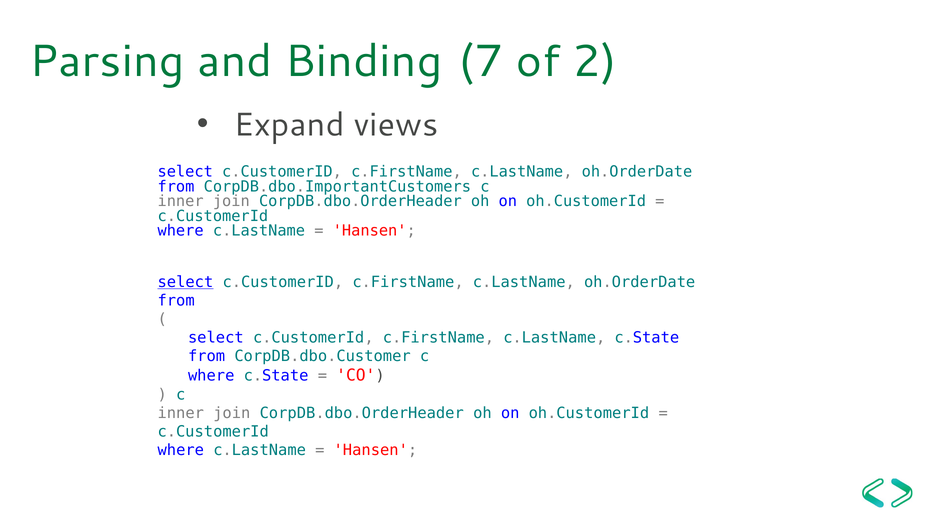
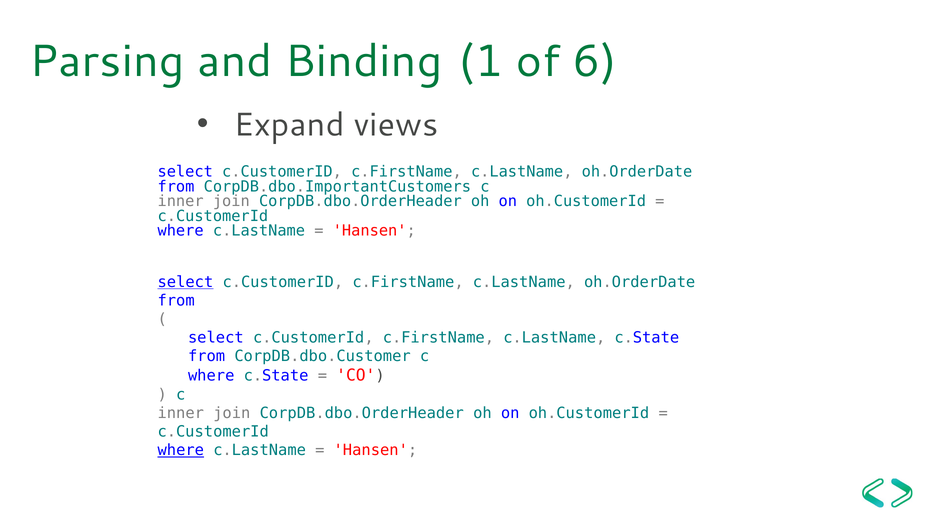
7: 7 -> 1 (481, 61)
2: 2 -> 6 (595, 61)
where underline: none -> present (181, 450)
